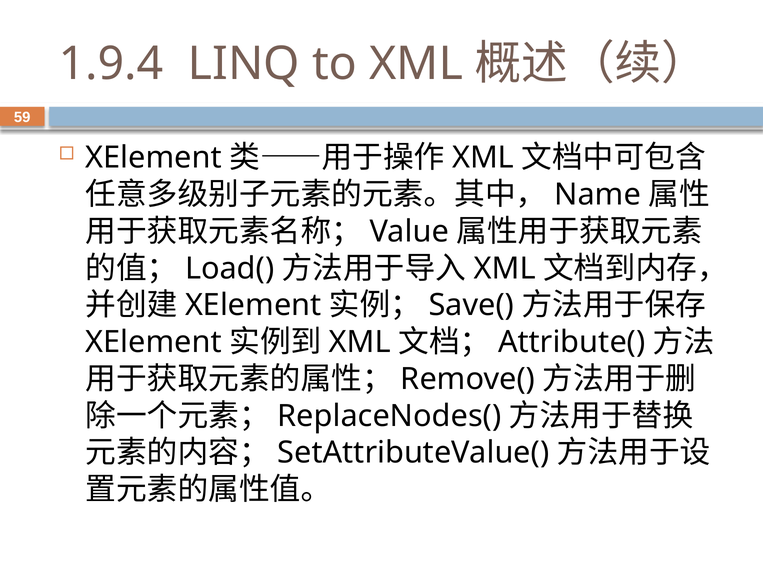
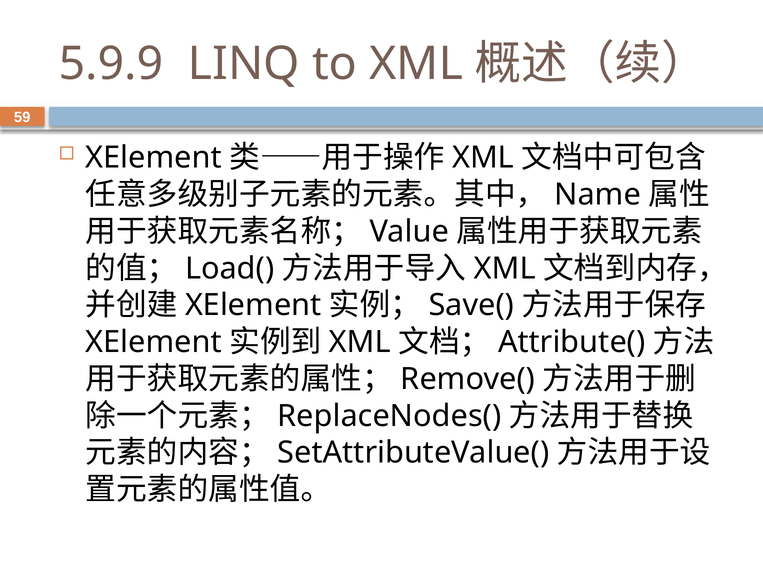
1.9.4: 1.9.4 -> 5.9.9 (111, 64)
